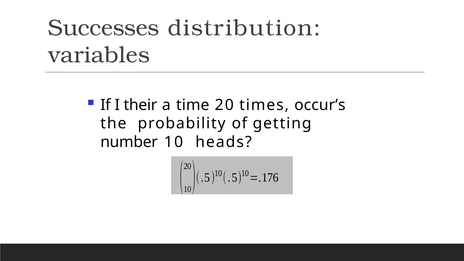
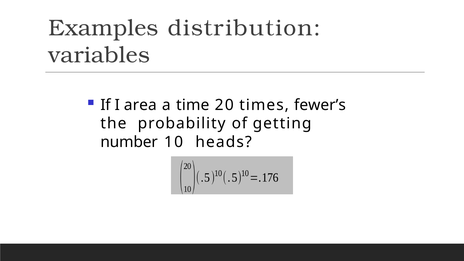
Successes: Successes -> Examples (103, 28)
their: their -> area (140, 105)
occur’s: occur’s -> fewer’s (320, 105)
